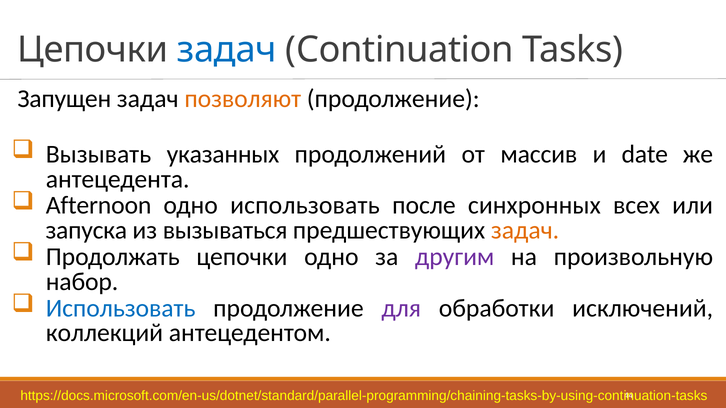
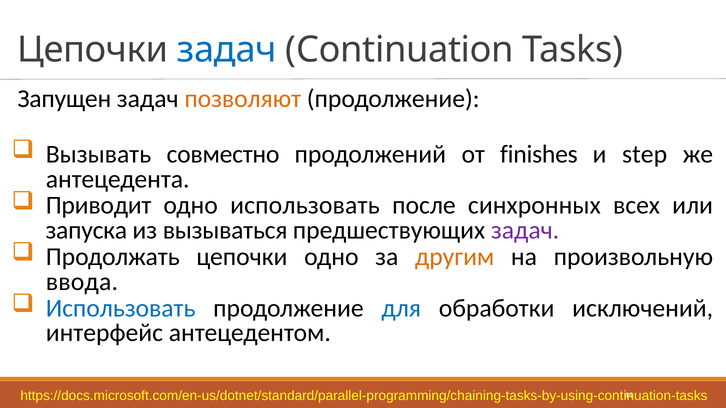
указанных: указанных -> совместно (223, 154)
массив: массив -> finishes (539, 154)
date: date -> step (645, 154)
Afternoon: Afternoon -> Приводит (99, 206)
задач colour: orange -> purple (525, 231)
другим colour: purple -> orange (455, 257)
набор: набор -> ввода (82, 282)
для colour: purple -> blue (401, 308)
коллекций: коллекций -> интерфейс (104, 333)
